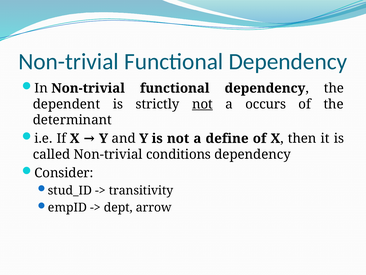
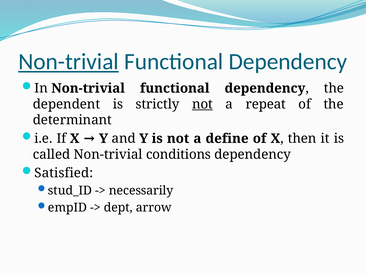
Non-trivial underline: none -> present (69, 62)
occurs: occurs -> repeat (266, 104)
Consider: Consider -> Satisfied (64, 173)
transitivity: transitivity -> necessarily (141, 190)
